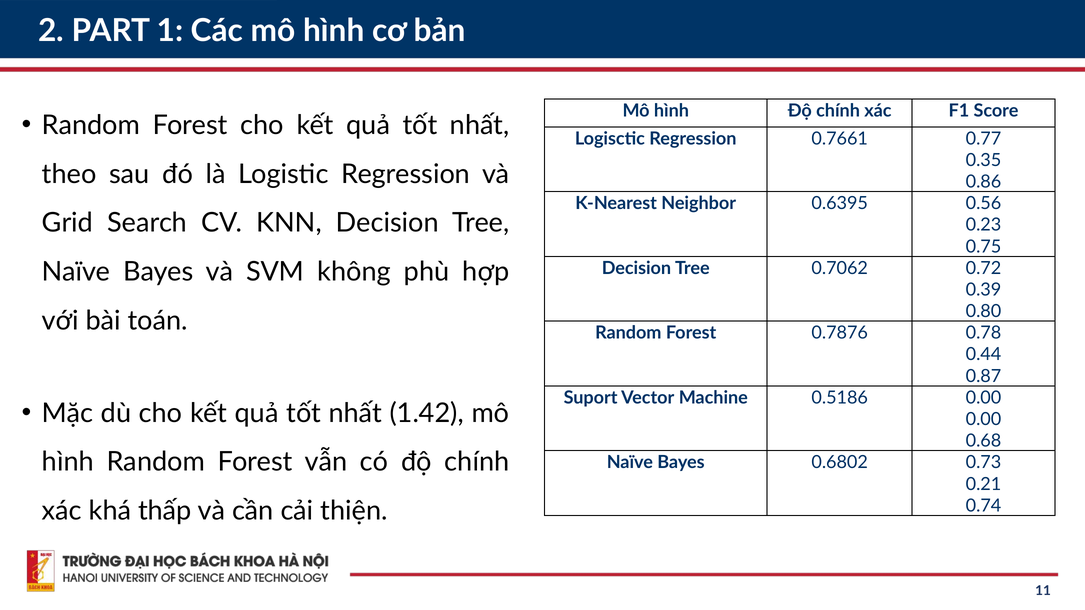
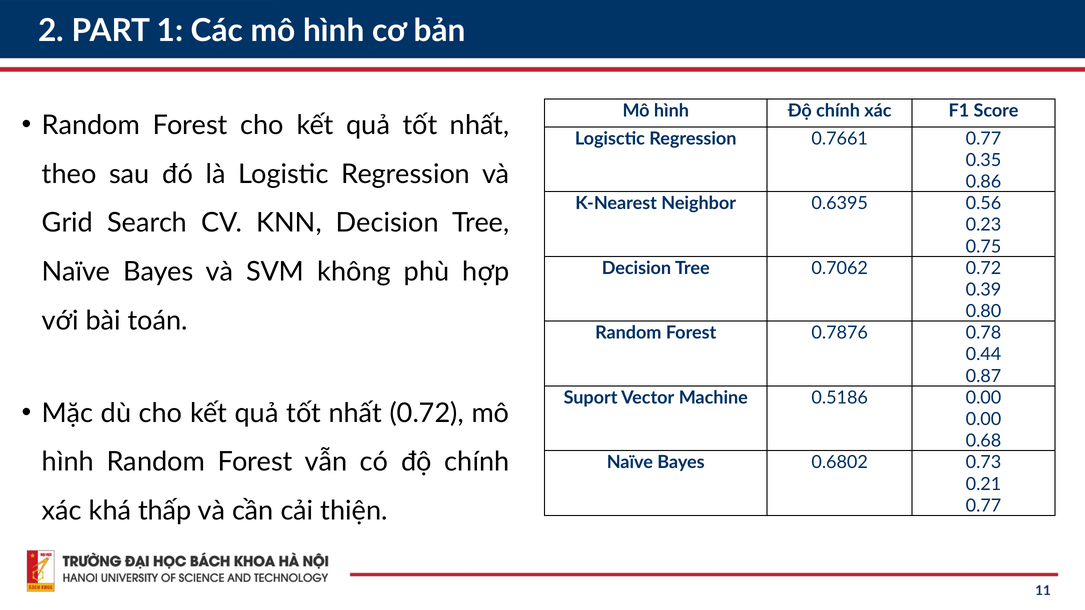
nhất 1.42: 1.42 -> 0.72 (427, 413)
0.74: 0.74 -> 0.77 (984, 506)
